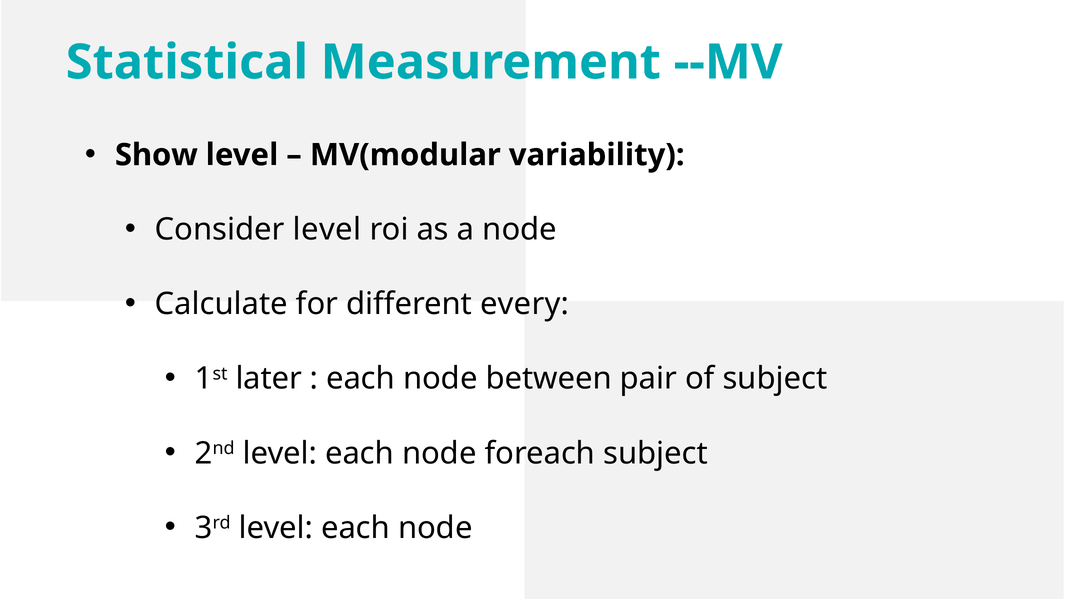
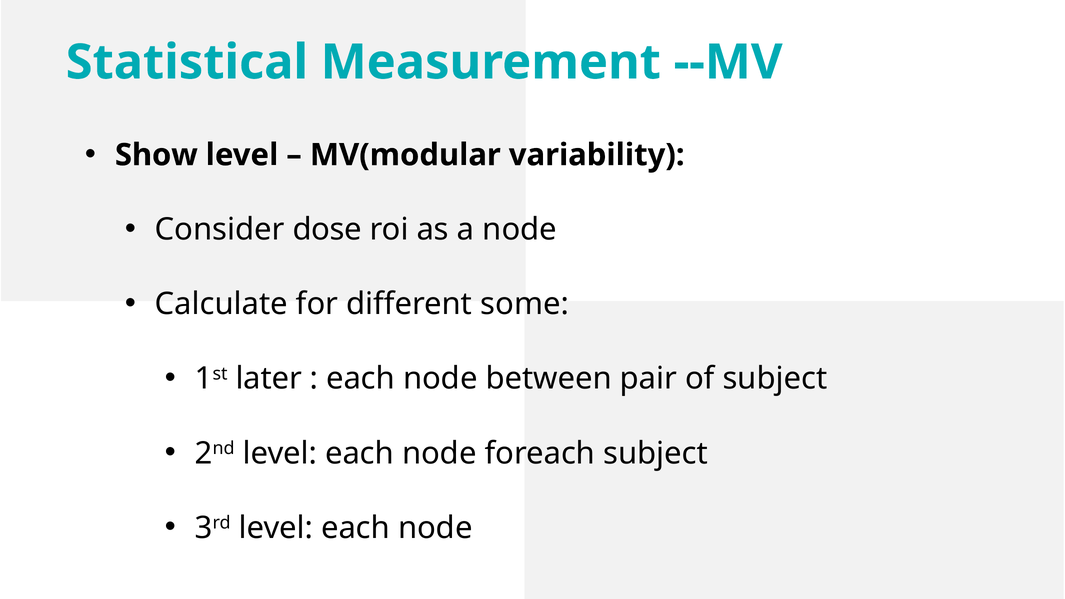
Consider level: level -> dose (327, 230)
every: every -> some (525, 304)
